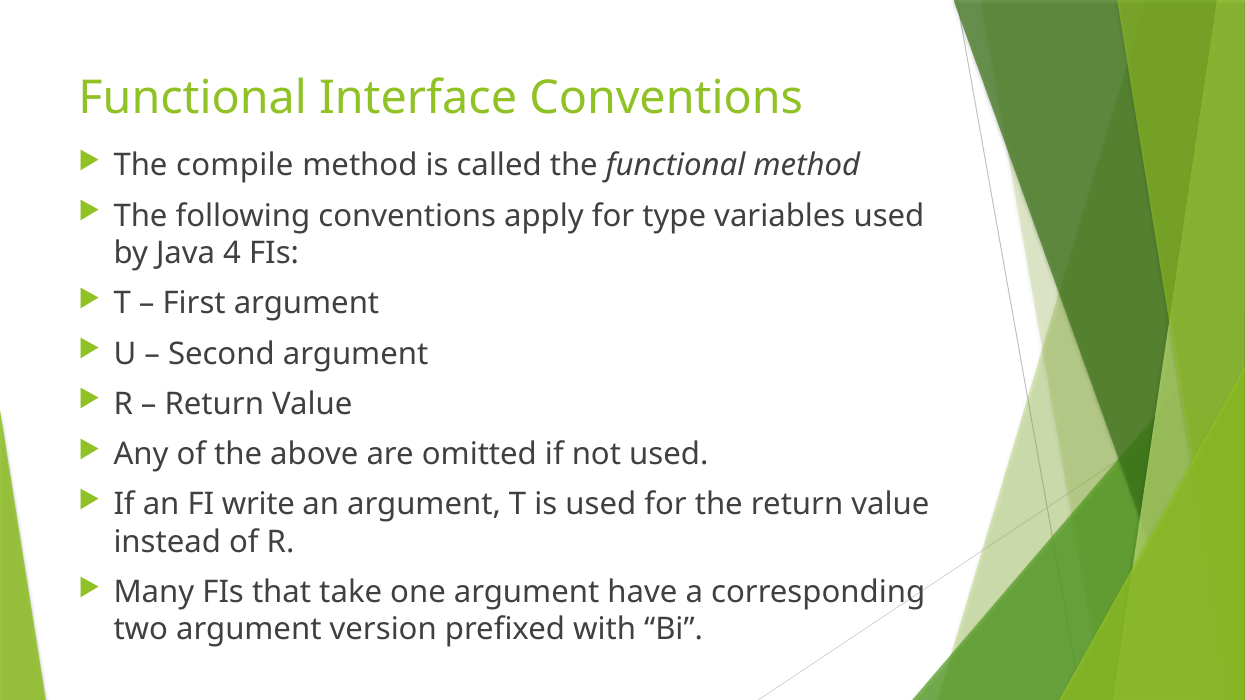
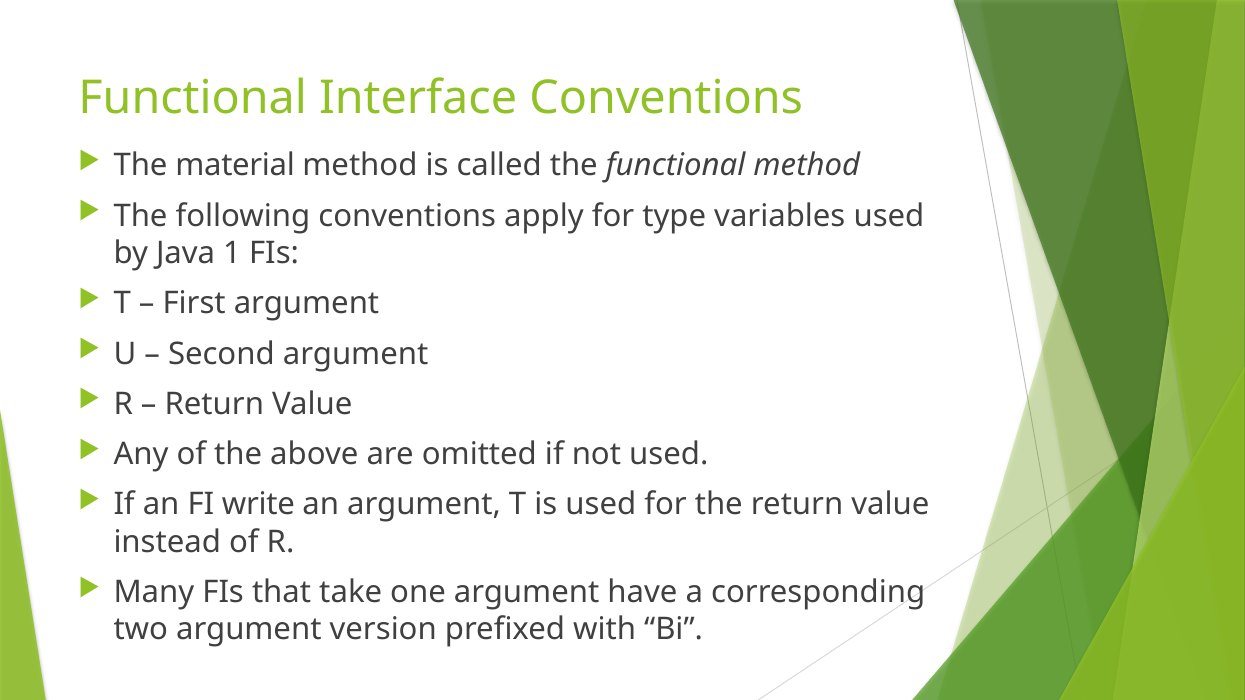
compile: compile -> material (235, 166)
4: 4 -> 1 (232, 253)
